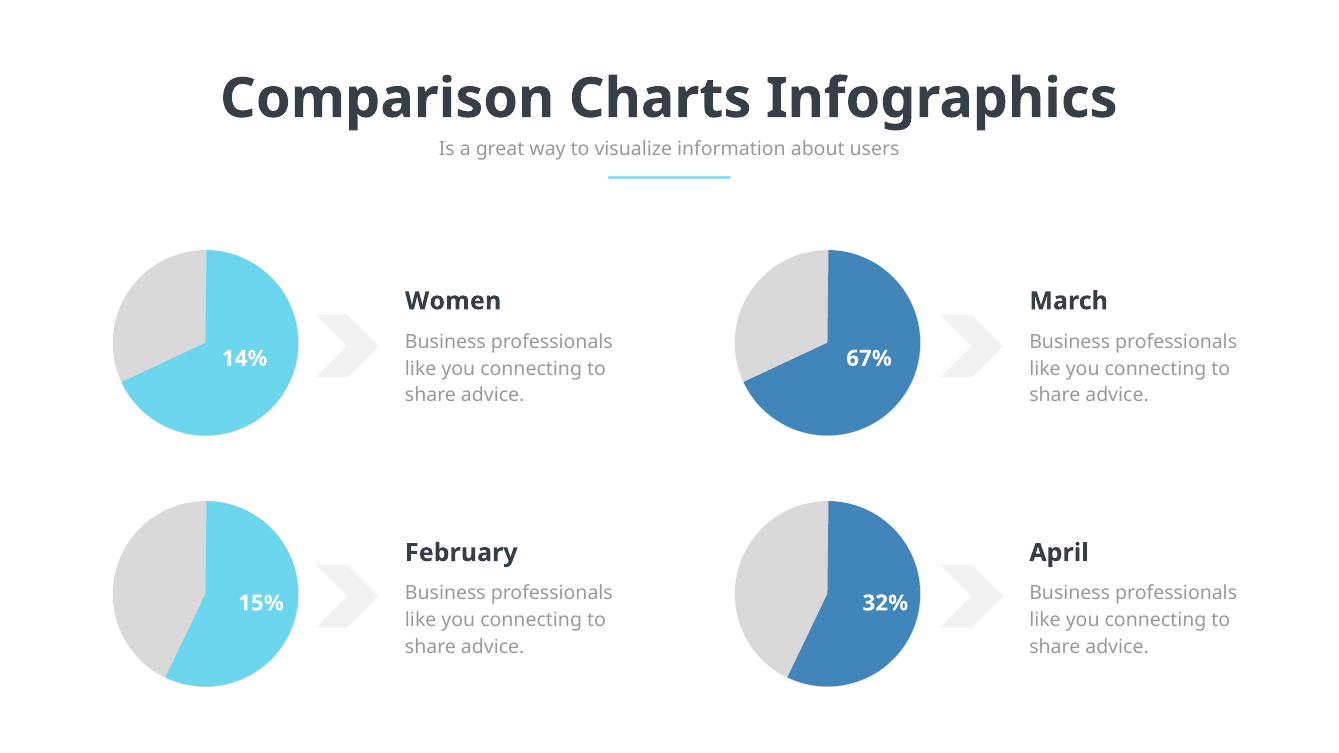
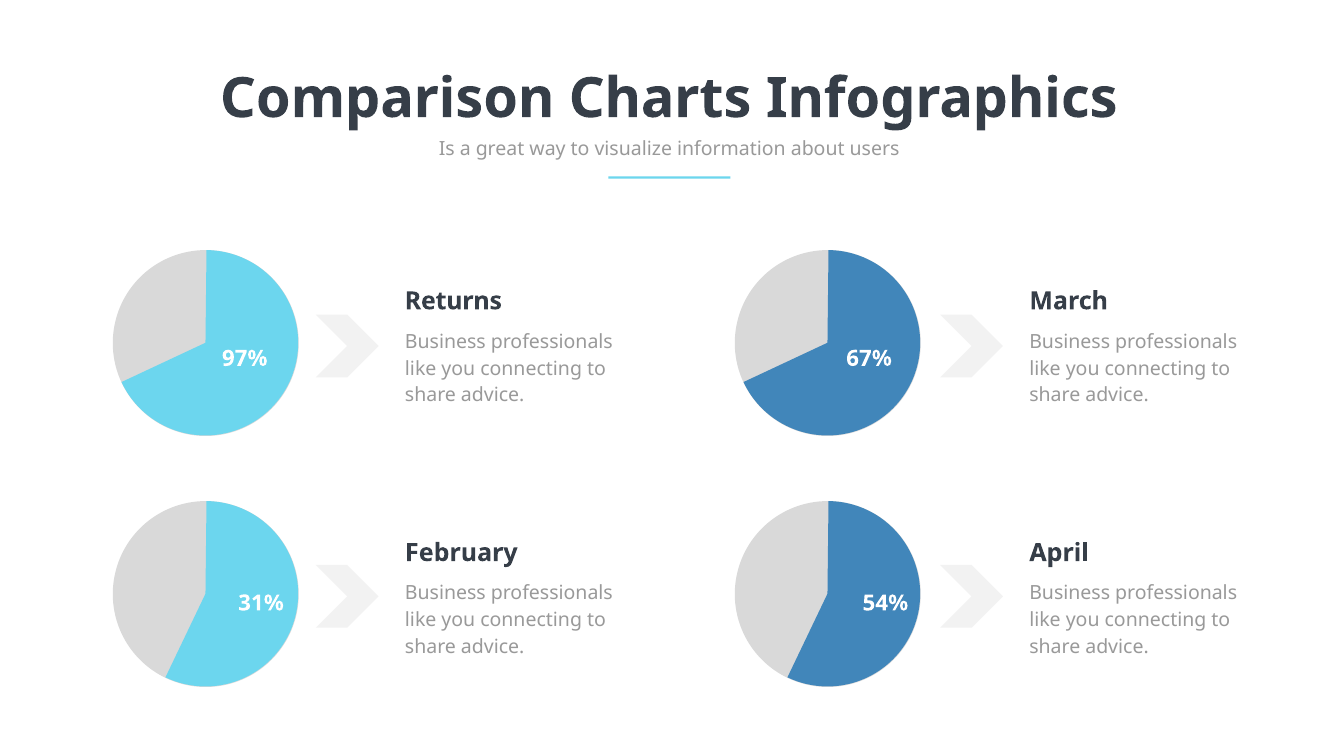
Women: Women -> Returns (453, 301)
14%: 14% -> 97% (245, 358)
15%: 15% -> 31% (261, 603)
32%: 32% -> 54% (885, 603)
